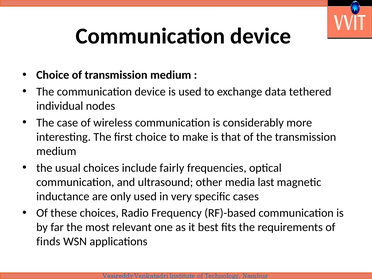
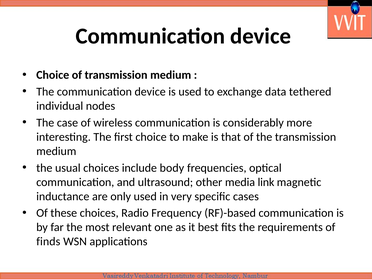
fairly: fairly -> body (172, 168)
last: last -> link (266, 182)
